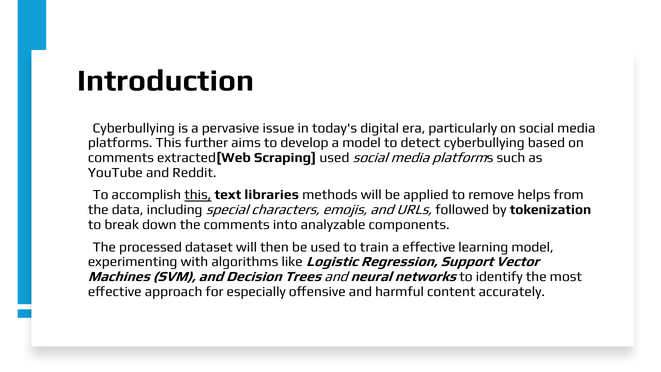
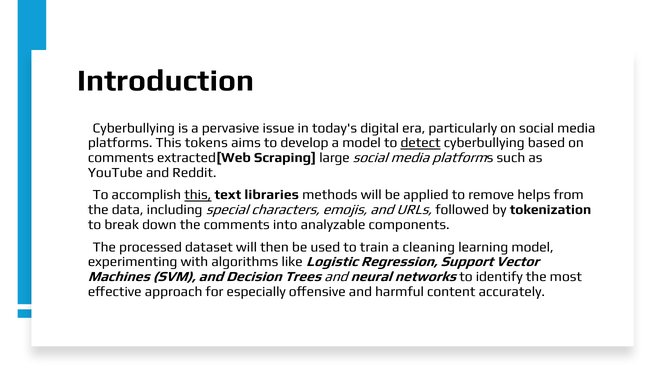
further: further -> tokens (206, 143)
detect underline: none -> present (421, 143)
Scraping used: used -> large (334, 158)
a effective: effective -> cleaning (429, 247)
